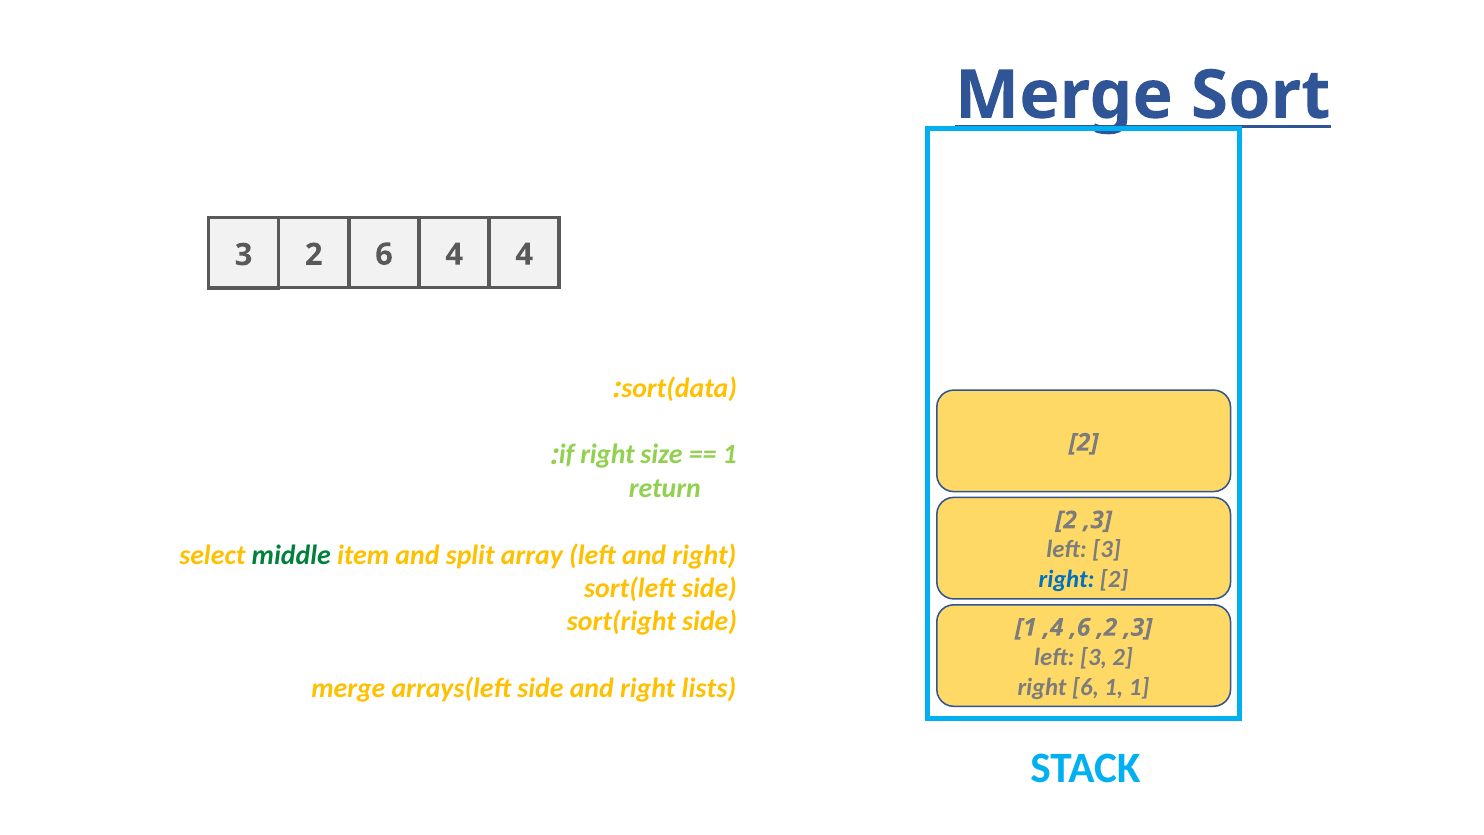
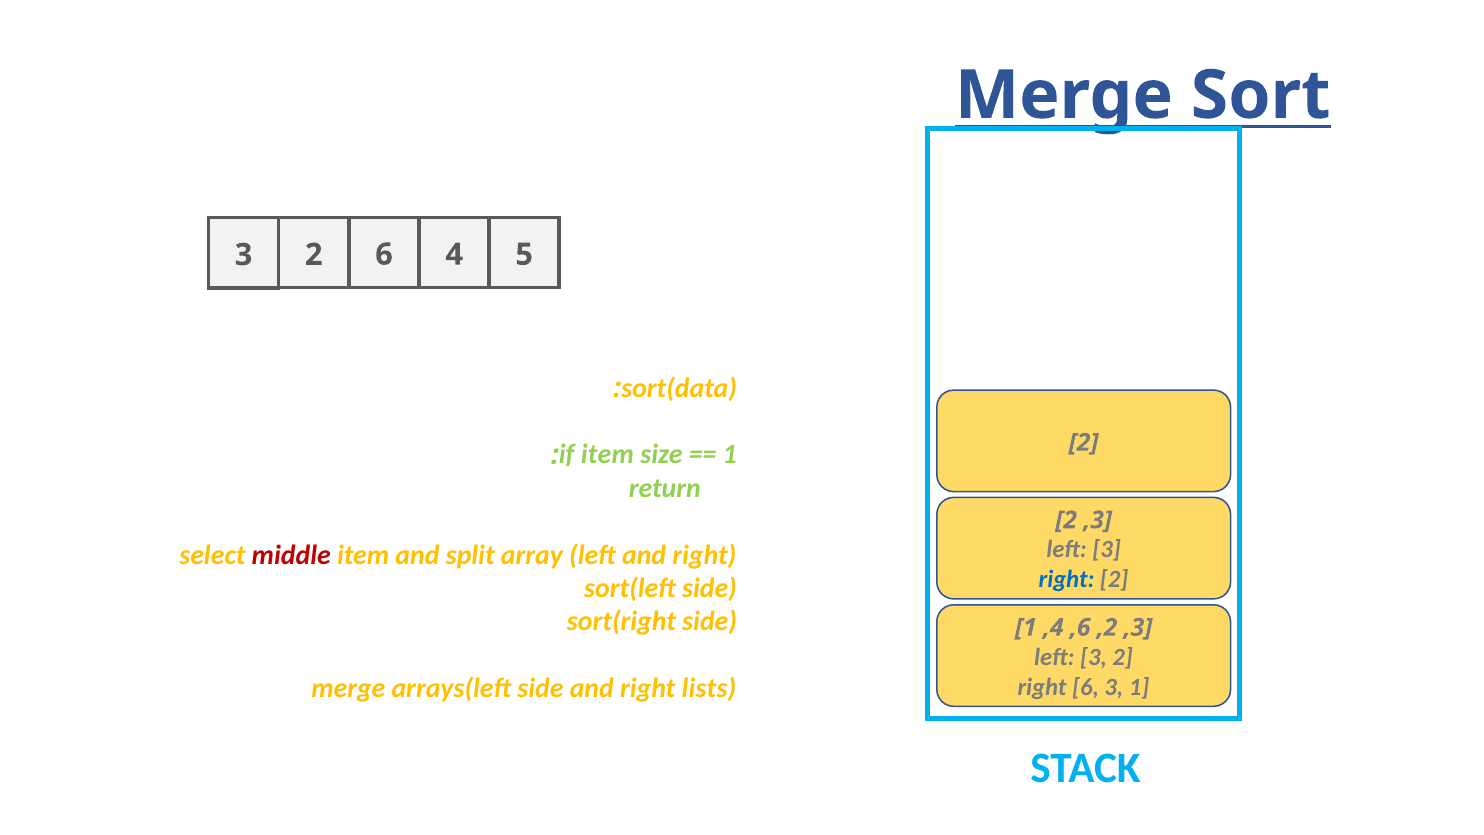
4 4: 4 -> 5 (524, 254)
if right: right -> item (607, 455)
middle colour: green -> red (291, 555)
6 1: 1 -> 3 (1114, 687)
